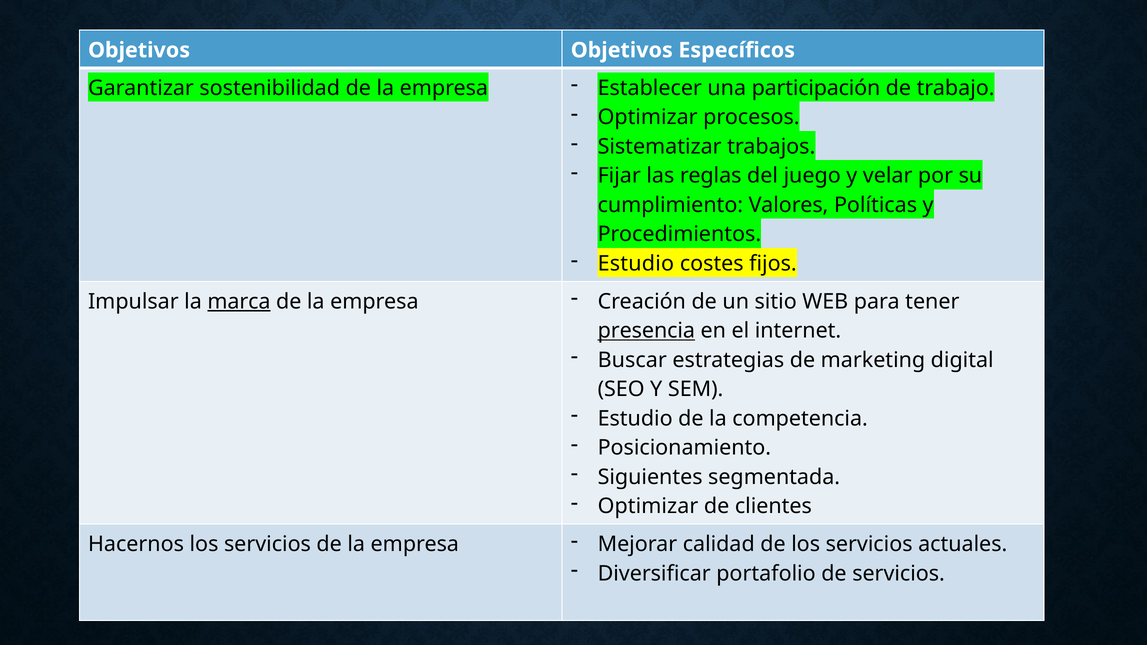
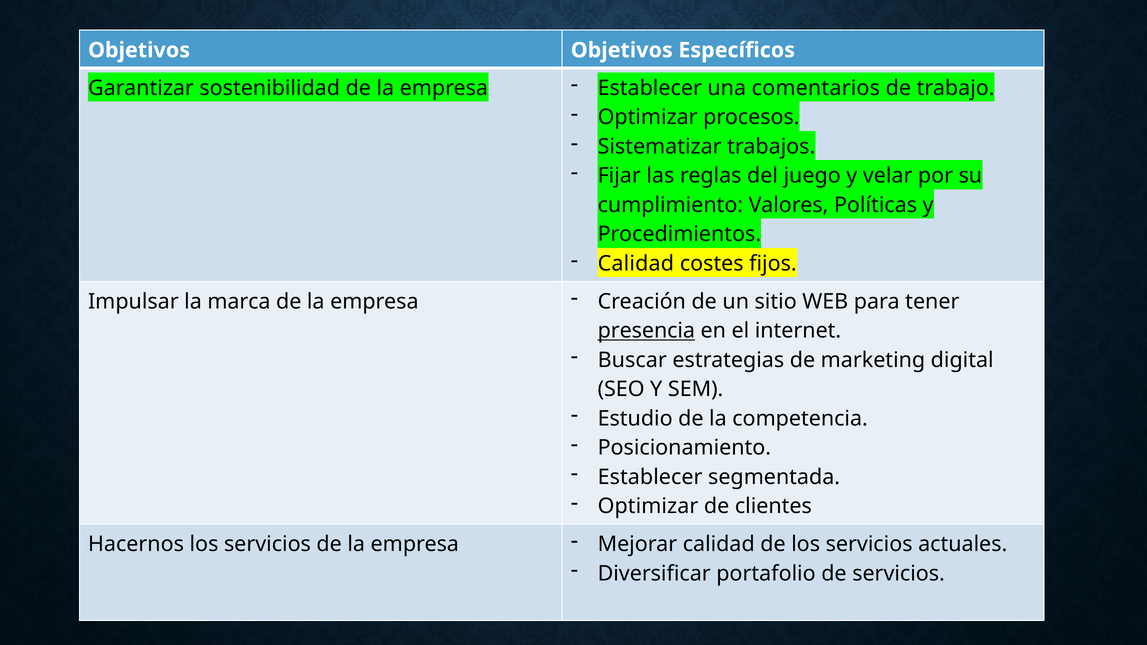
participación: participación -> comentarios (816, 88)
Estudio: Estudio -> Calidad (636, 264)
marca underline: present -> none (239, 302)
Siguientes: Siguientes -> Establecer (650, 477)
